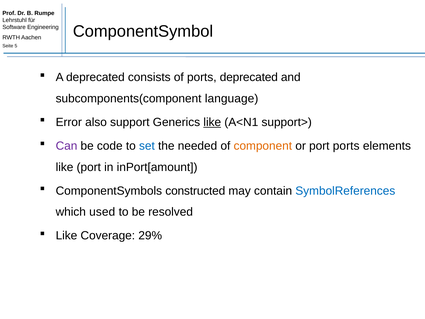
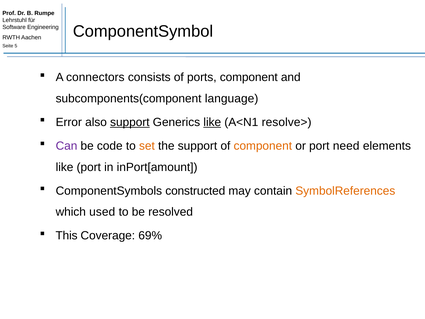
A deprecated: deprecated -> connectors (95, 77)
ports deprecated: deprecated -> component (249, 77)
support underline: none -> present (130, 122)
support>: support> -> resolve> (287, 122)
set colour: blue -> orange (147, 146)
the needed: needed -> support (197, 146)
port ports: ports -> need (346, 146)
SymbolReferences colour: blue -> orange (345, 191)
Like: Like -> This (67, 236)
29%: 29% -> 69% (150, 236)
